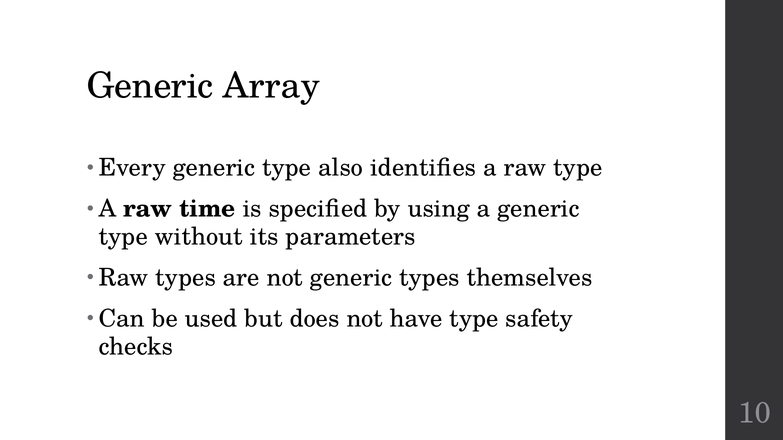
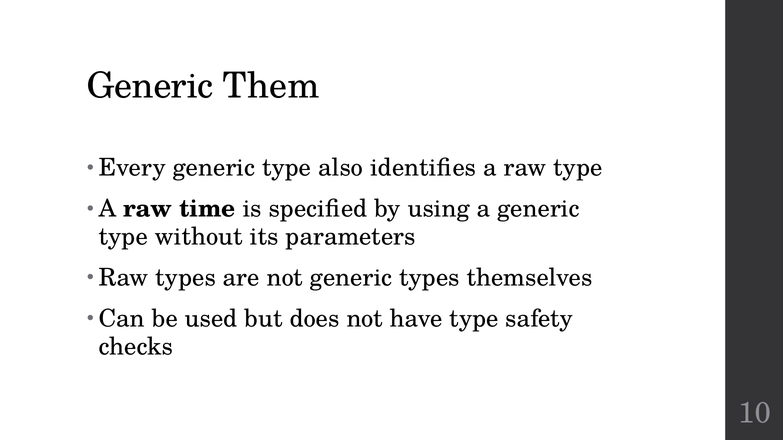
Array: Array -> Them (271, 86)
